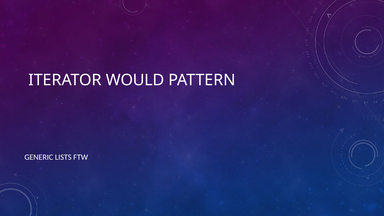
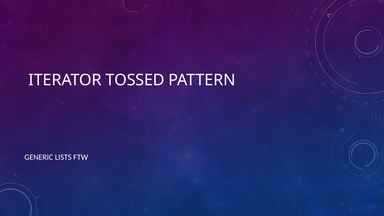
WOULD: WOULD -> TOSSED (135, 80)
